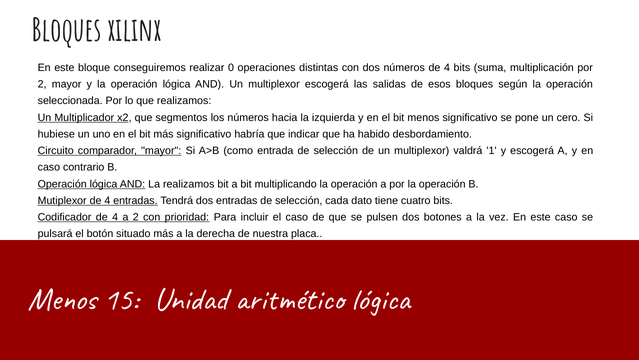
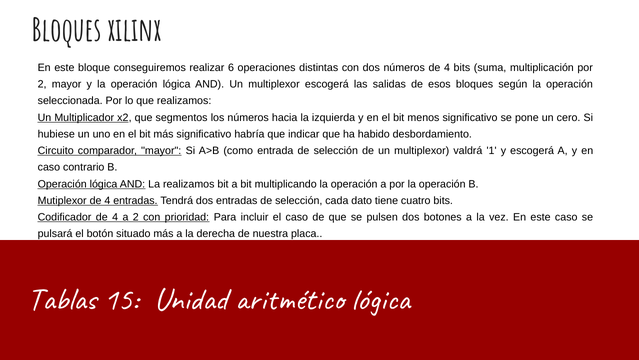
0: 0 -> 6 (231, 68)
Menos: Menos -> Tablas (62, 299)
